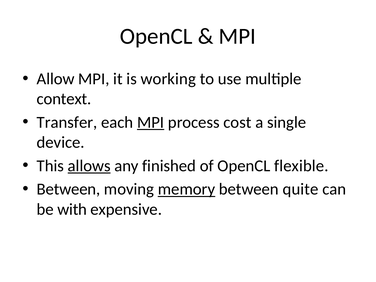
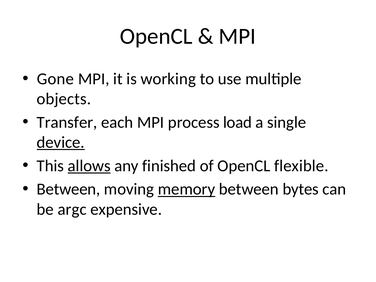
Allow: Allow -> Gone (55, 79)
context: context -> objects (64, 99)
MPI underline: present -> none (151, 122)
cost: cost -> load (238, 122)
device underline: none -> present (61, 142)
quite: quite -> bytes (301, 189)
with: with -> argc (72, 209)
